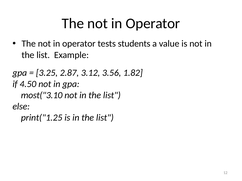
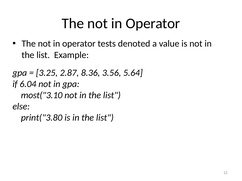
students: students -> denoted (134, 44)
3.12: 3.12 -> 8.36 (91, 73)
1.82: 1.82 -> 5.64 (133, 73)
4.50: 4.50 -> 6.04 (28, 84)
print("1.25: print("1.25 -> print("3.80 (42, 118)
